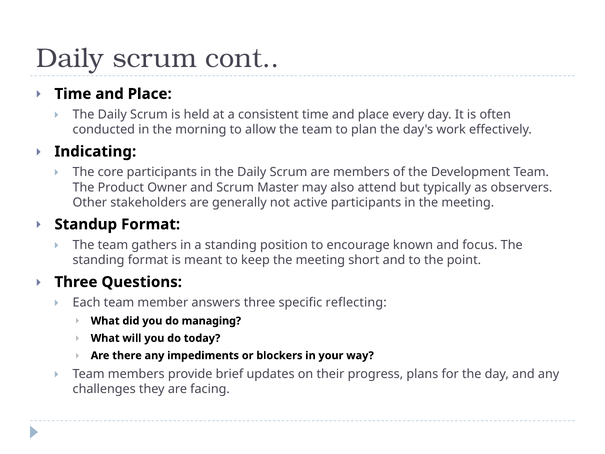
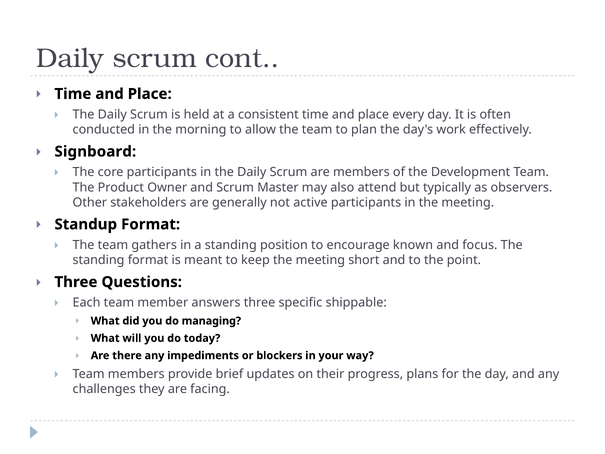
Indicating: Indicating -> Signboard (95, 151)
reflecting: reflecting -> shippable (356, 303)
